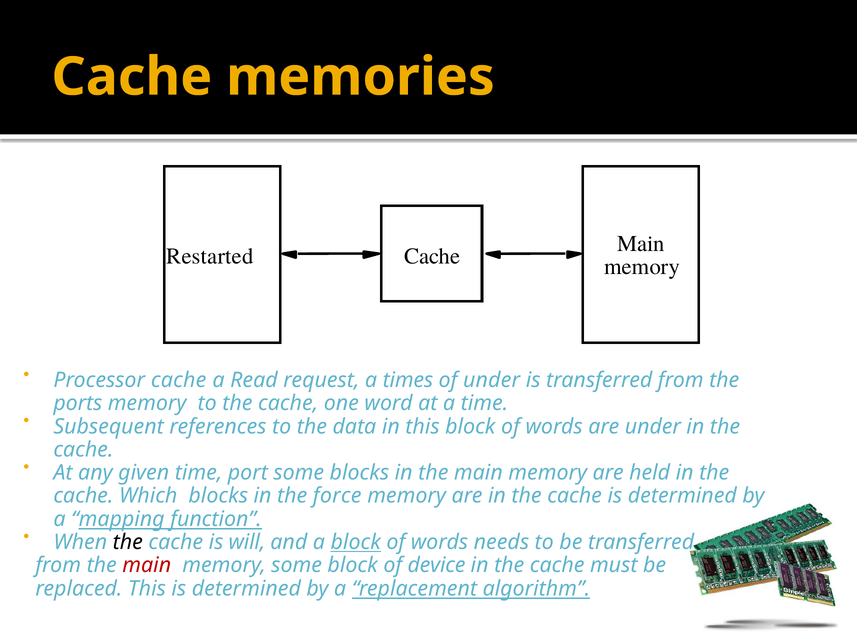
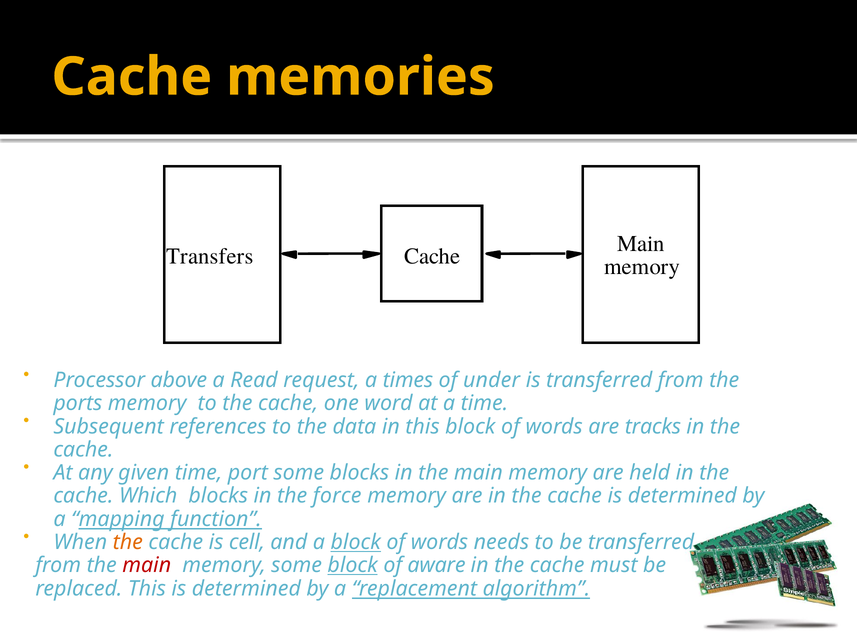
Restarted: Restarted -> Transfers (210, 256)
Processor cache: cache -> above (179, 380)
are under: under -> tracks (653, 426)
the colour: black -> orange (128, 542)
will: will -> cell (247, 542)
block underline: none -> present (353, 565)
device: device -> aware (437, 565)
